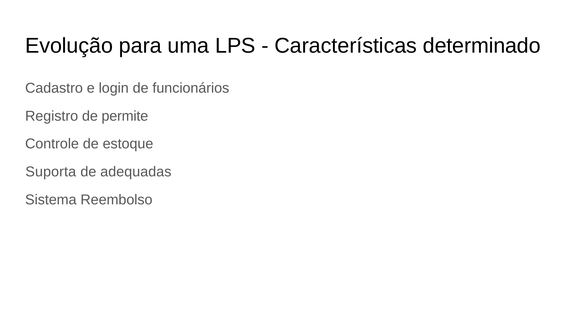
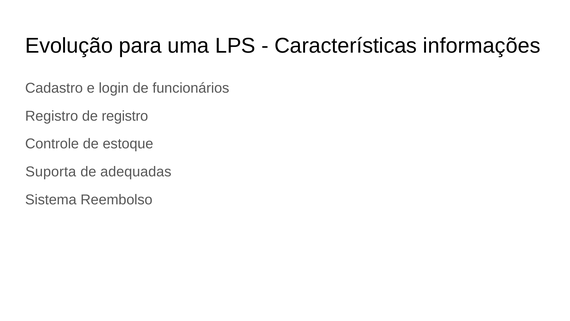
determinado: determinado -> informações (482, 46)
de permite: permite -> registro (125, 116)
